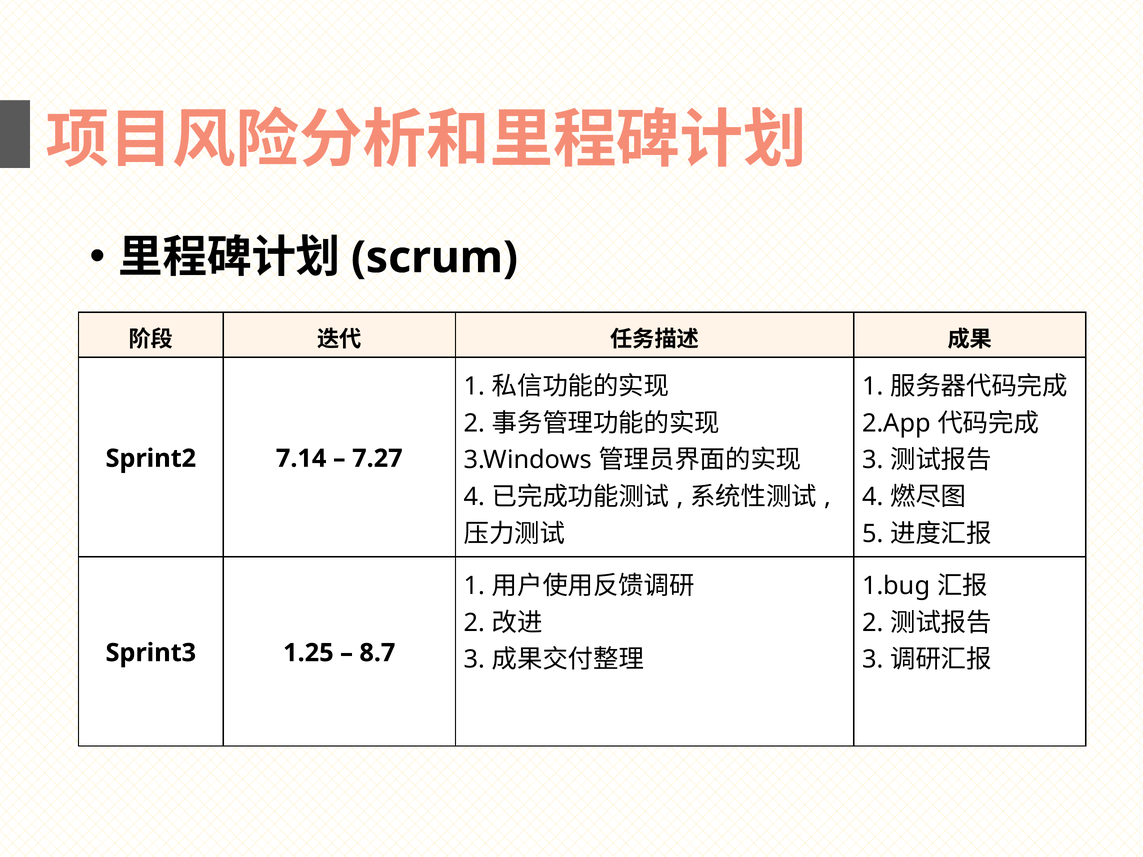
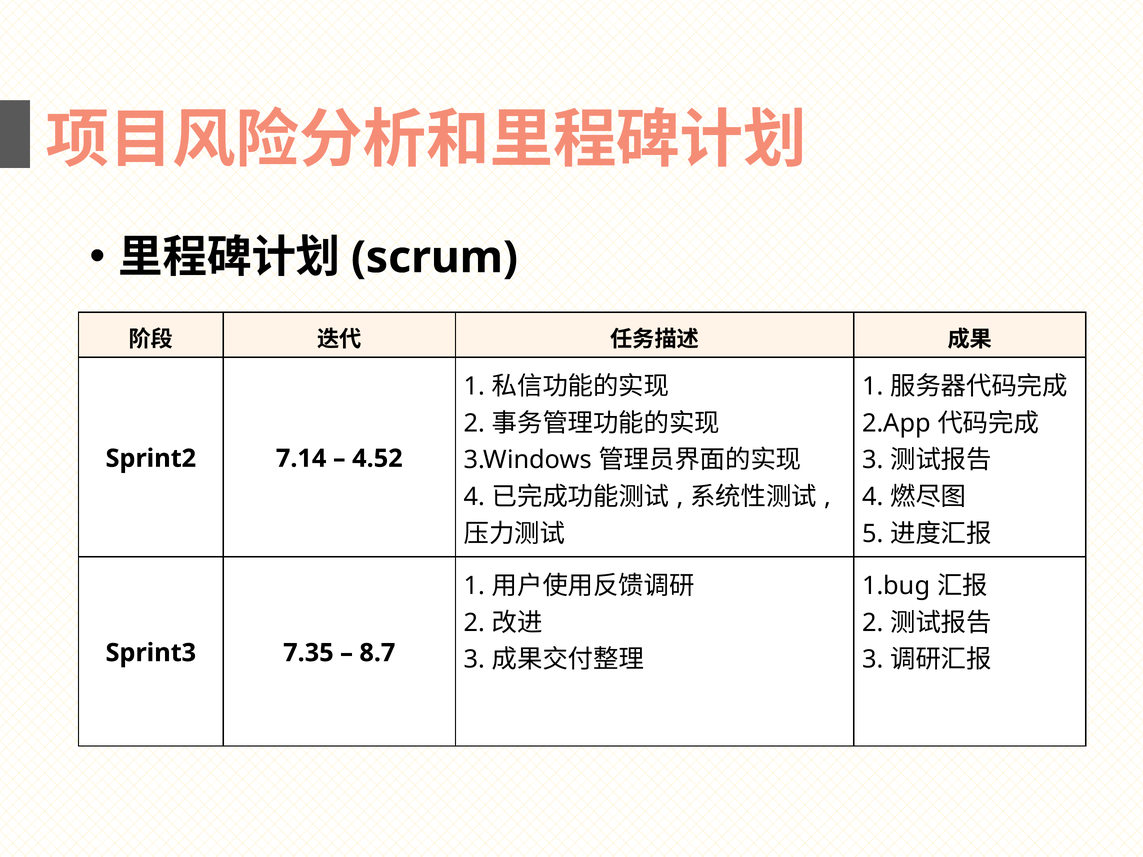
7.27: 7.27 -> 4.52 (377, 459)
1.25: 1.25 -> 7.35 (308, 653)
